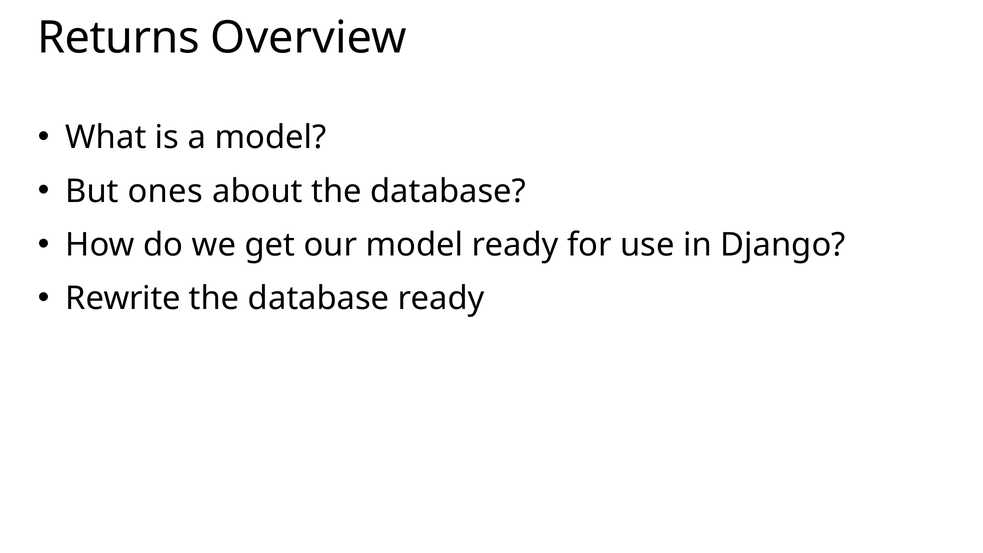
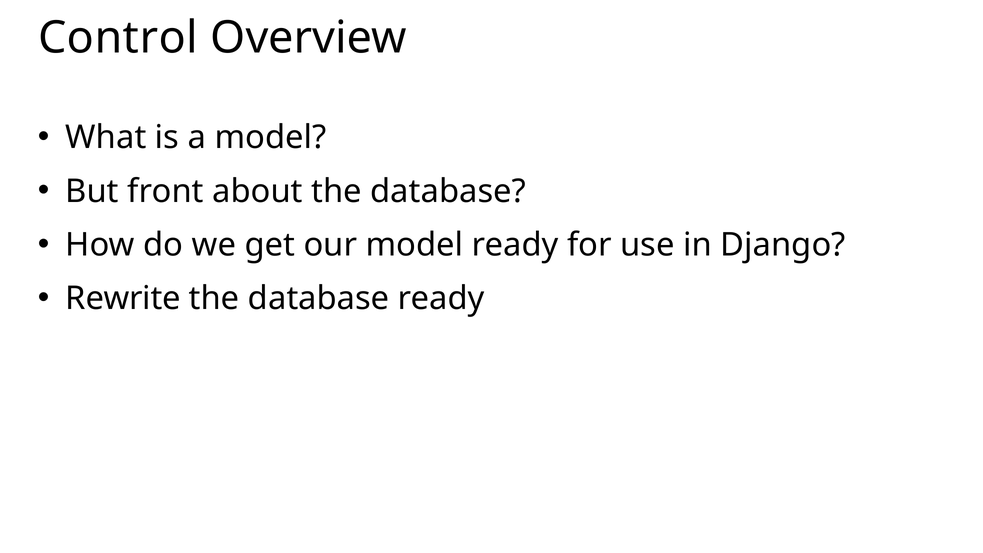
Returns: Returns -> Control (118, 38)
ones: ones -> front (166, 191)
